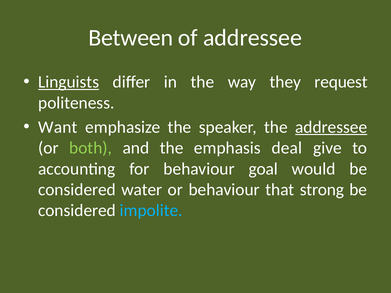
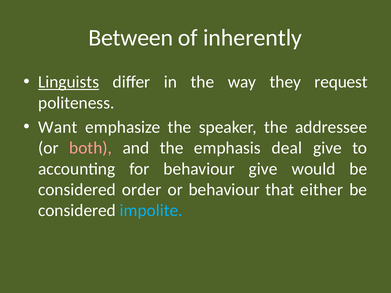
of addressee: addressee -> inherently (253, 38)
addressee underline: present -> none (331, 127)
both colour: light green -> pink (91, 148)
behaviour goal: goal -> give (263, 169)
water: water -> order (142, 190)
strong: strong -> either (322, 190)
